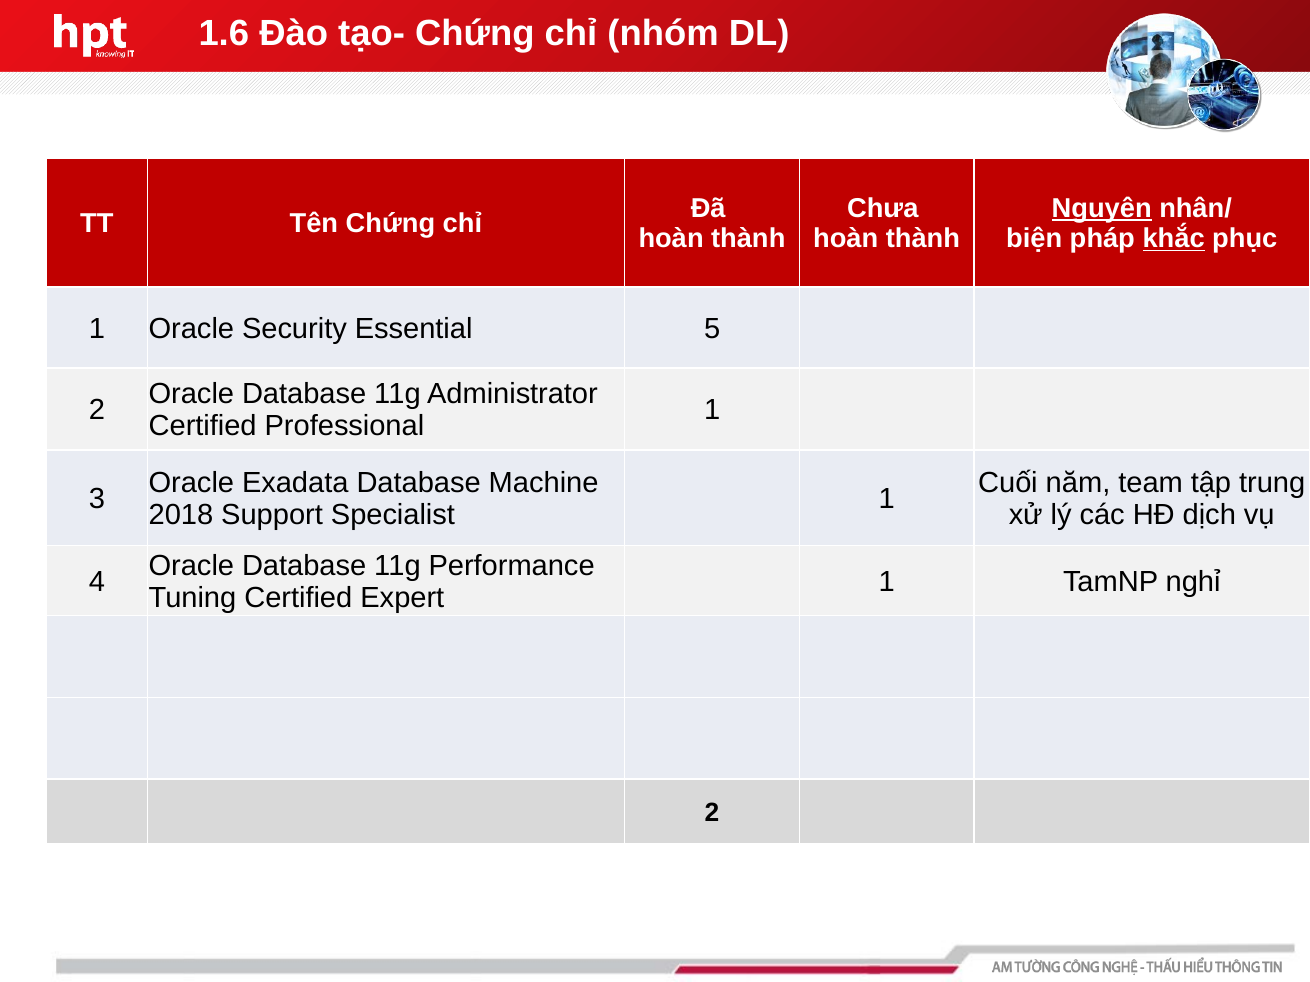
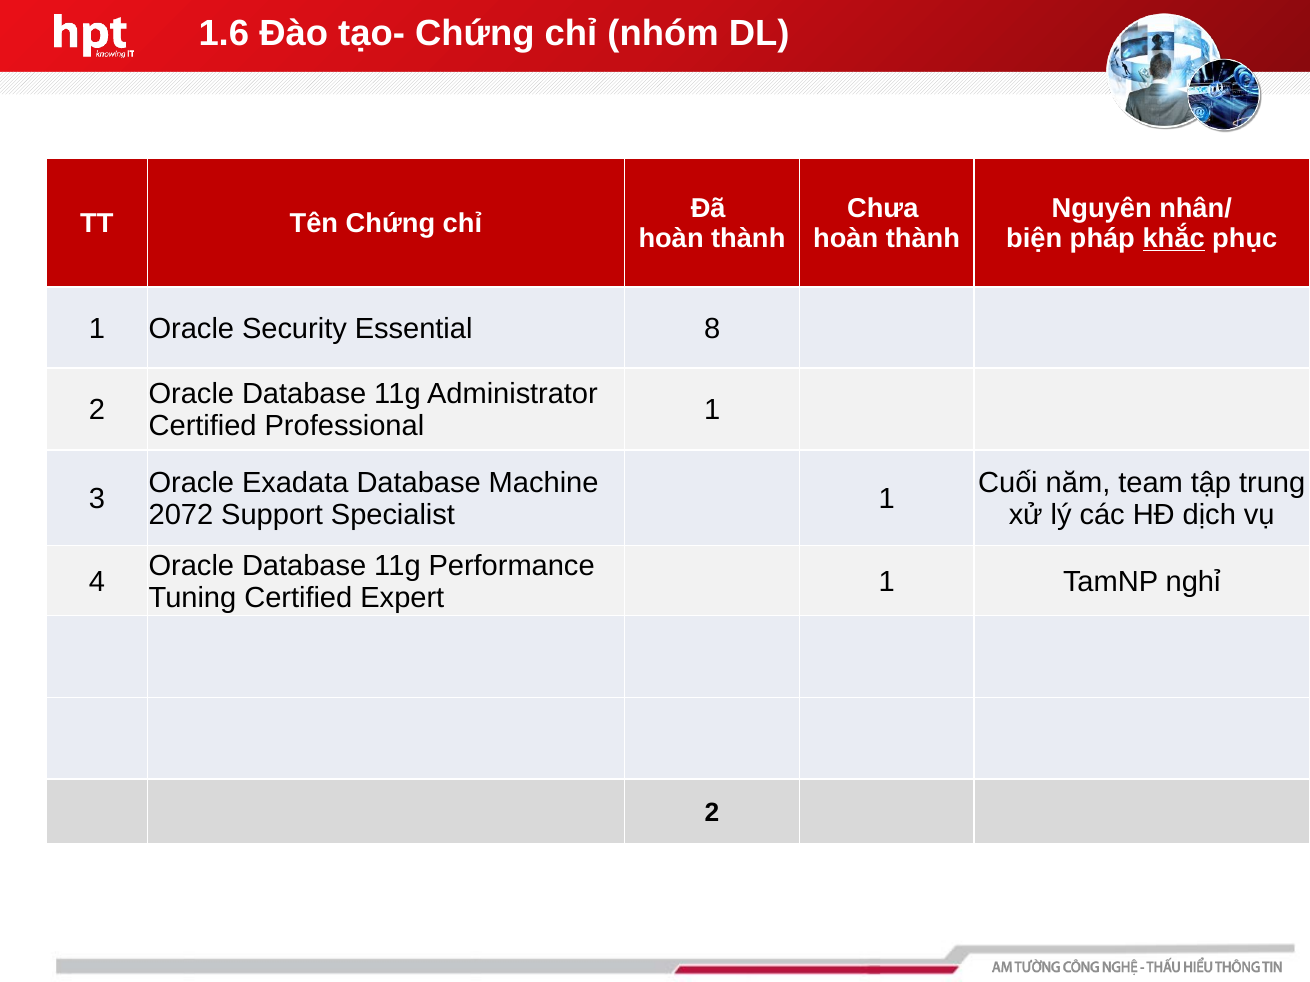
Nguyên underline: present -> none (1102, 209)
5: 5 -> 8 (712, 329)
2018: 2018 -> 2072 (181, 515)
